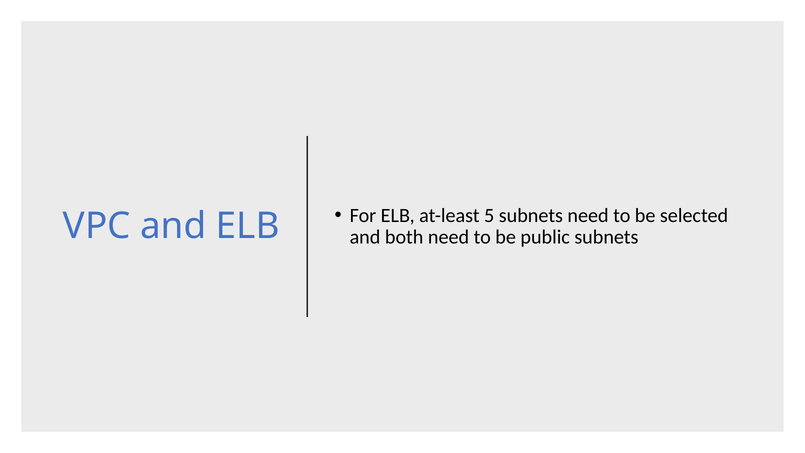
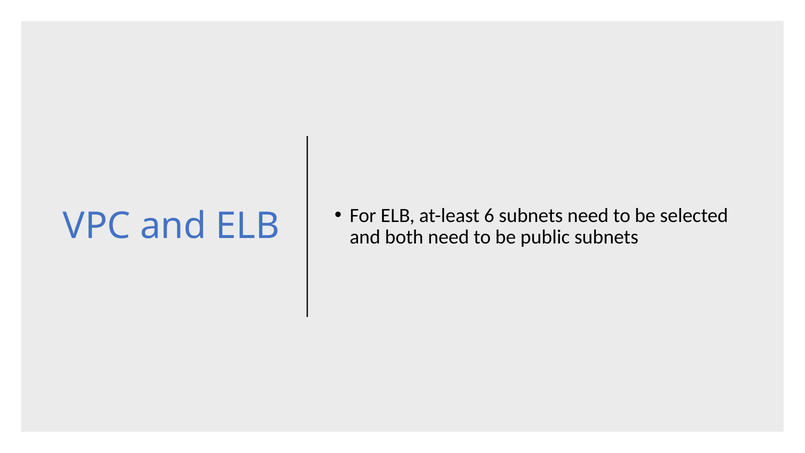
5: 5 -> 6 (489, 215)
